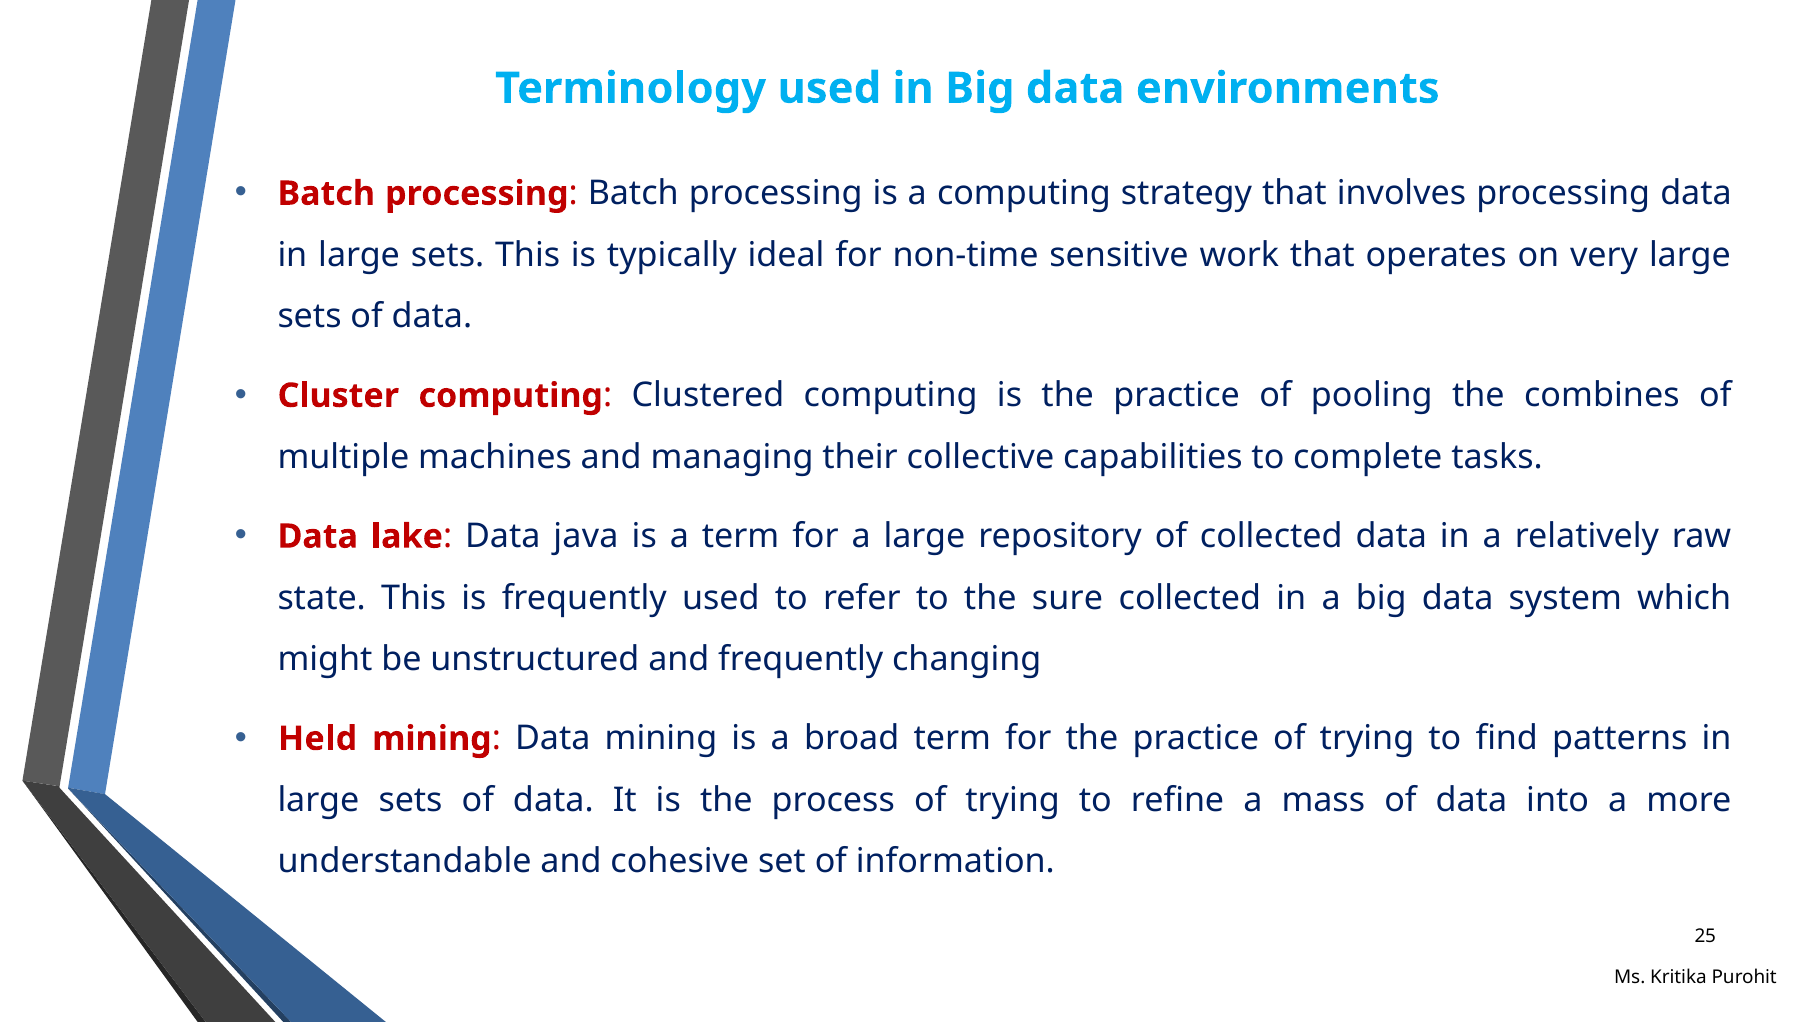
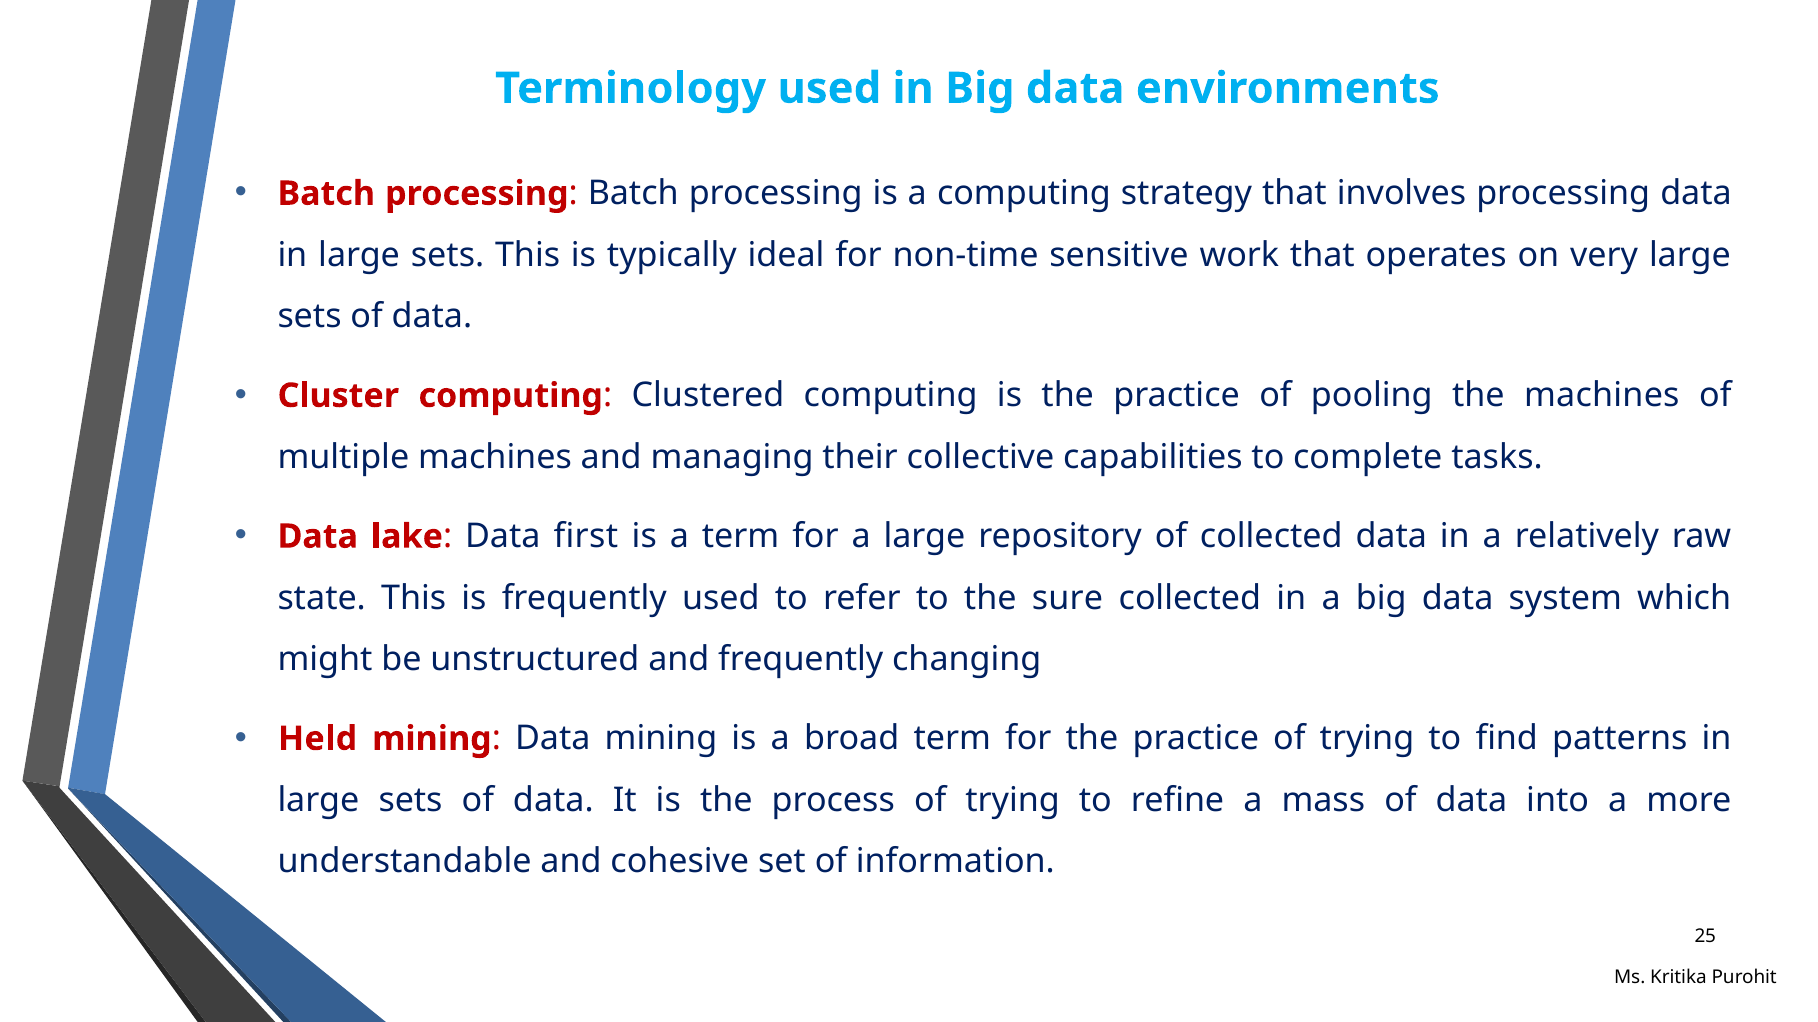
the combines: combines -> machines (1602, 396)
java: java -> first (586, 537)
